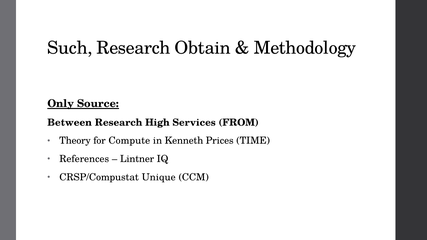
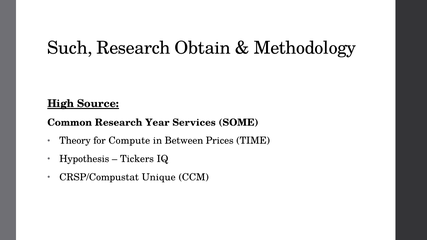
Only: Only -> High (61, 104)
Between: Between -> Common (70, 123)
High: High -> Year (157, 123)
FROM: FROM -> SOME (239, 123)
Kenneth: Kenneth -> Between (184, 141)
References: References -> Hypothesis (84, 159)
Lintner: Lintner -> Tickers (137, 159)
